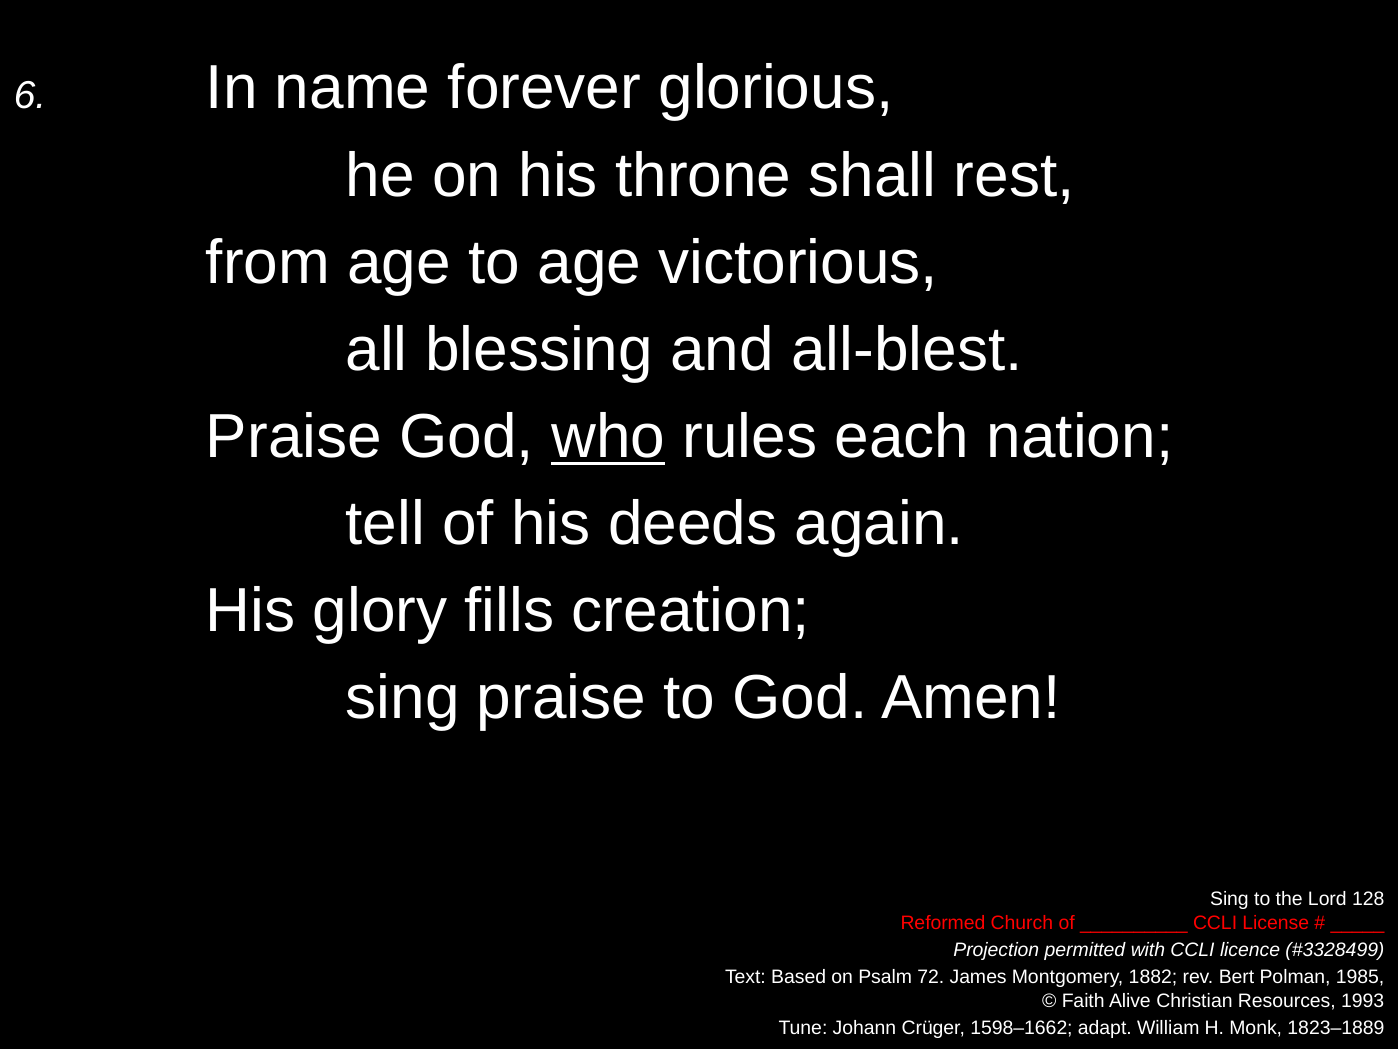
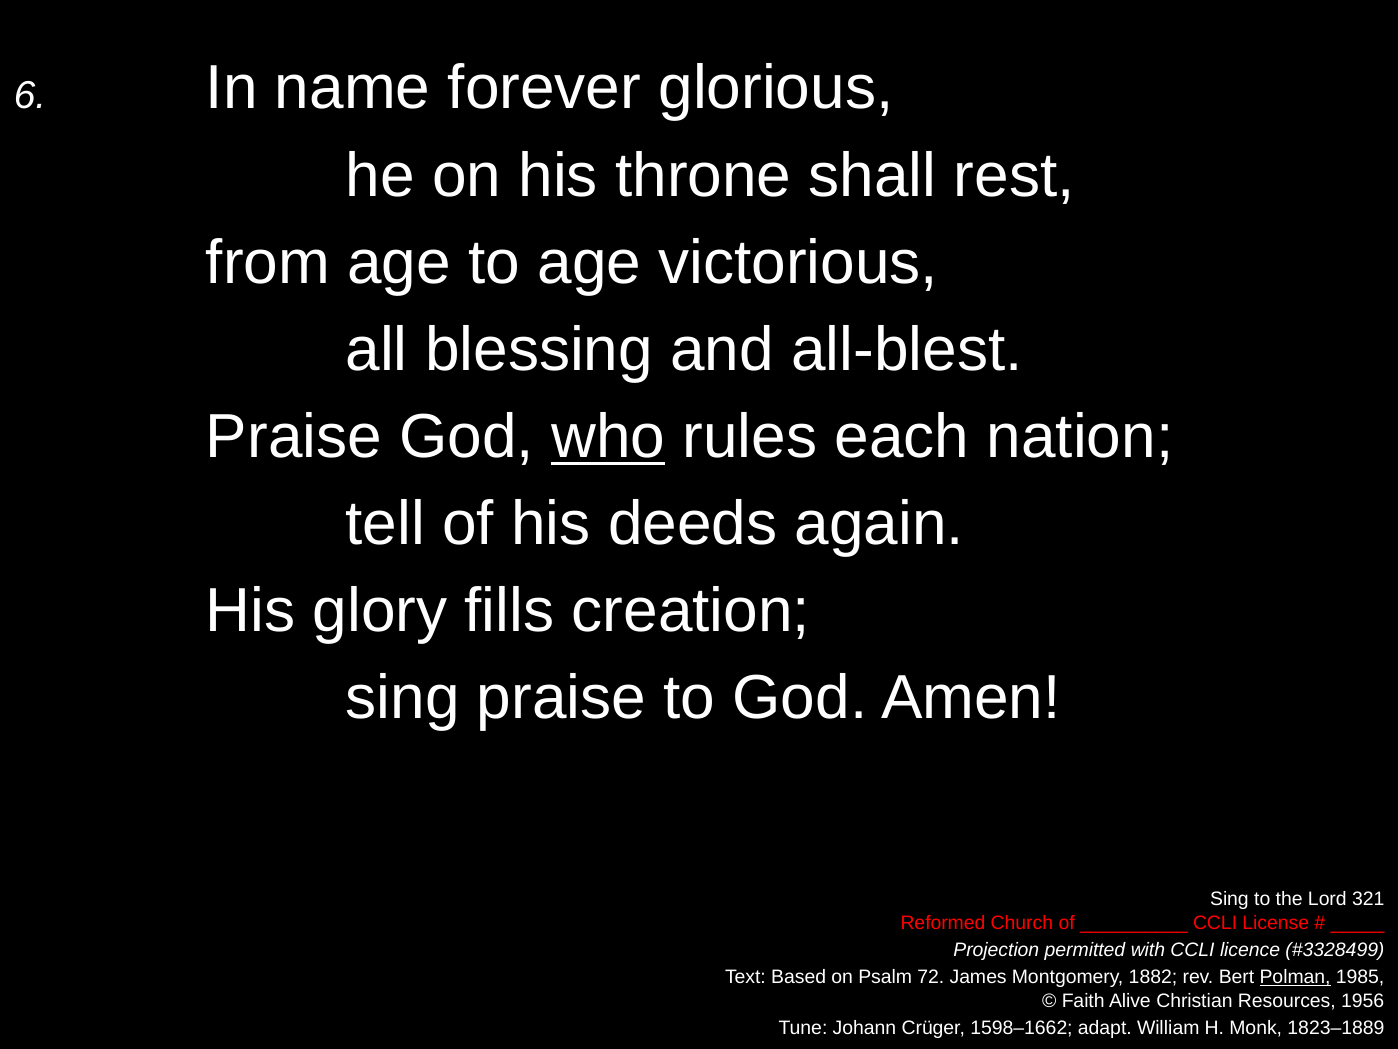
128: 128 -> 321 (1368, 899)
Polman underline: none -> present (1295, 977)
1993: 1993 -> 1956 (1363, 1000)
